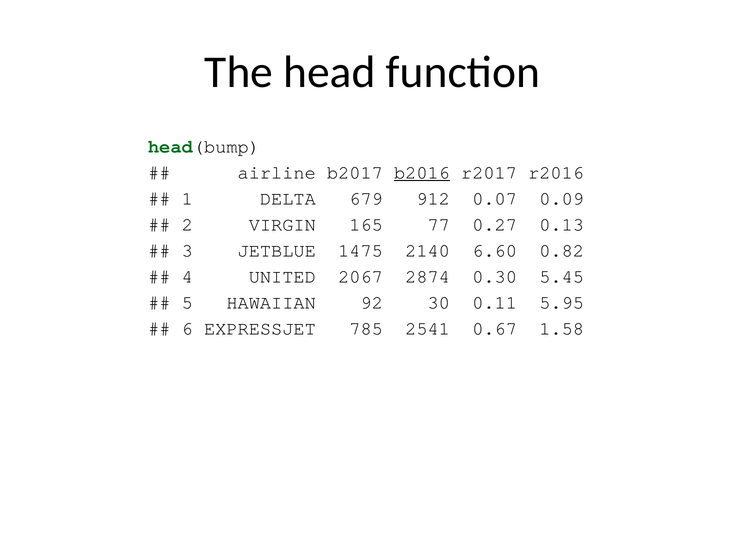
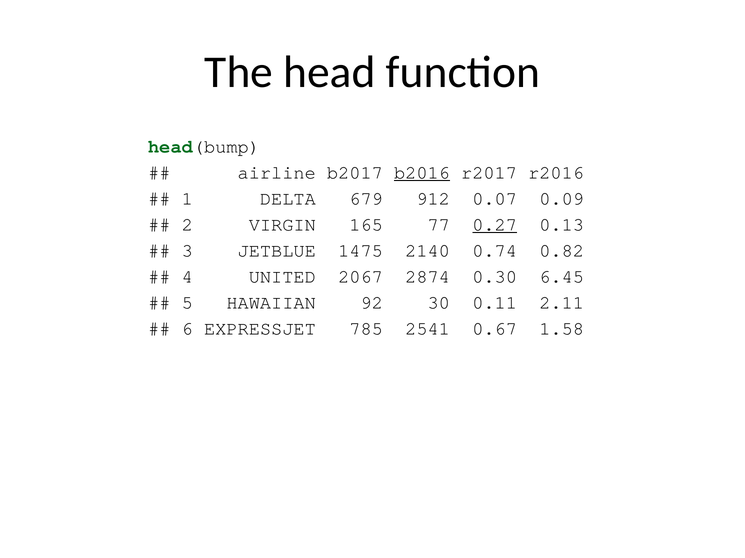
0.27 underline: none -> present (495, 225)
6.60: 6.60 -> 0.74 (495, 251)
5.45: 5.45 -> 6.45 (562, 277)
5.95: 5.95 -> 2.11 (562, 303)
